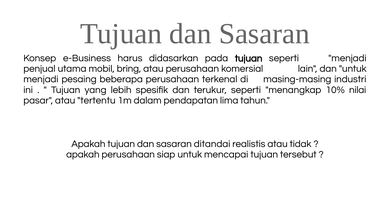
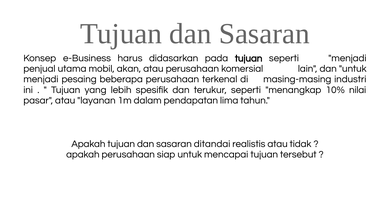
bring: bring -> akan (129, 69)
tertentu: tertentu -> layanan (96, 100)
